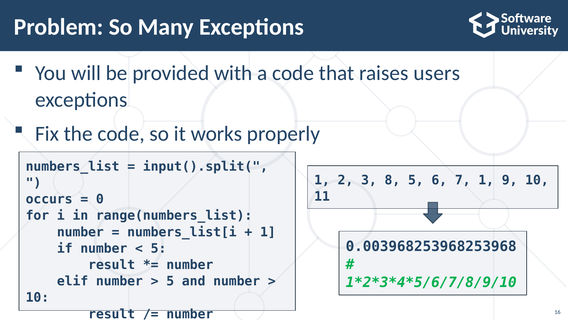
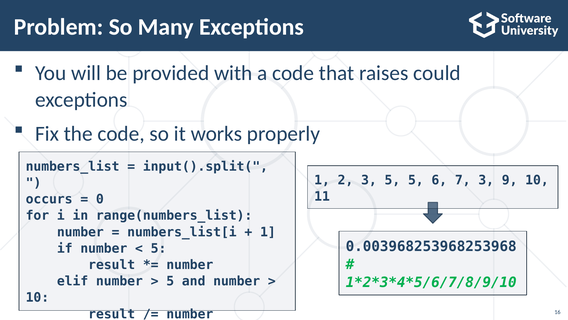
users: users -> could (437, 73)
3 8: 8 -> 5 (392, 180)
7 1: 1 -> 3 (486, 180)
